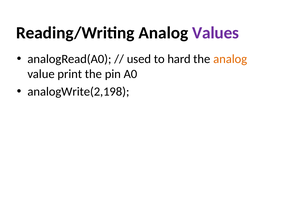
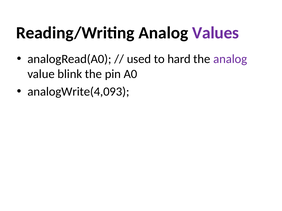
analog colour: orange -> purple (230, 59)
print: print -> blink (70, 74)
analogWrite(2,198: analogWrite(2,198 -> analogWrite(4,093 (78, 92)
